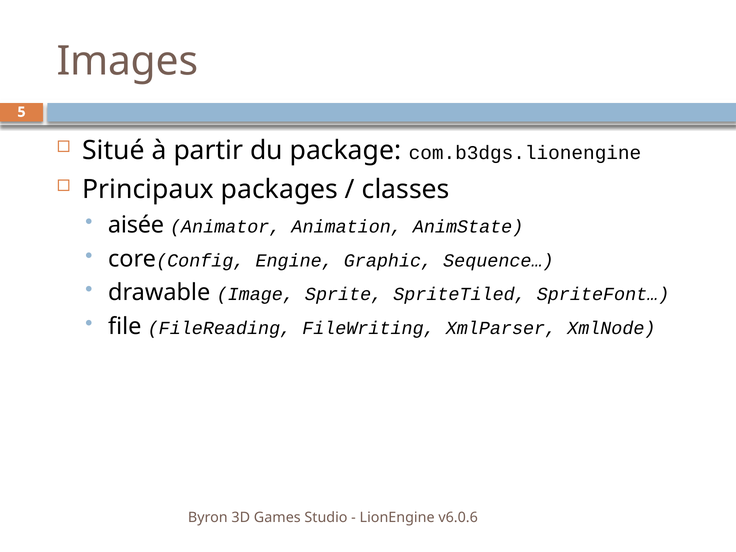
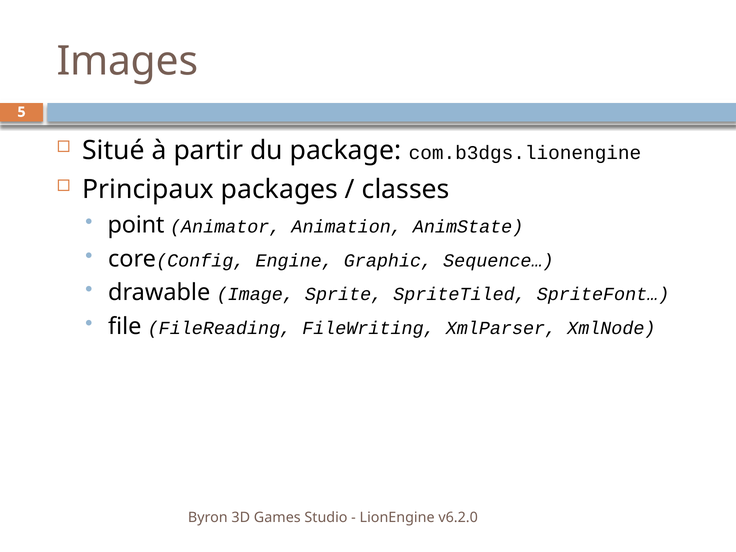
aisée: aisée -> point (136, 225)
v6.0.6: v6.0.6 -> v6.2.0 (458, 517)
